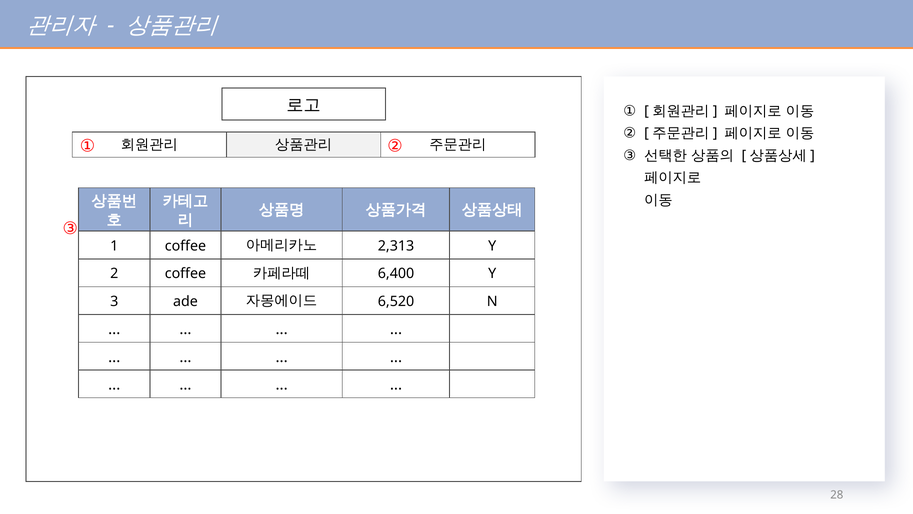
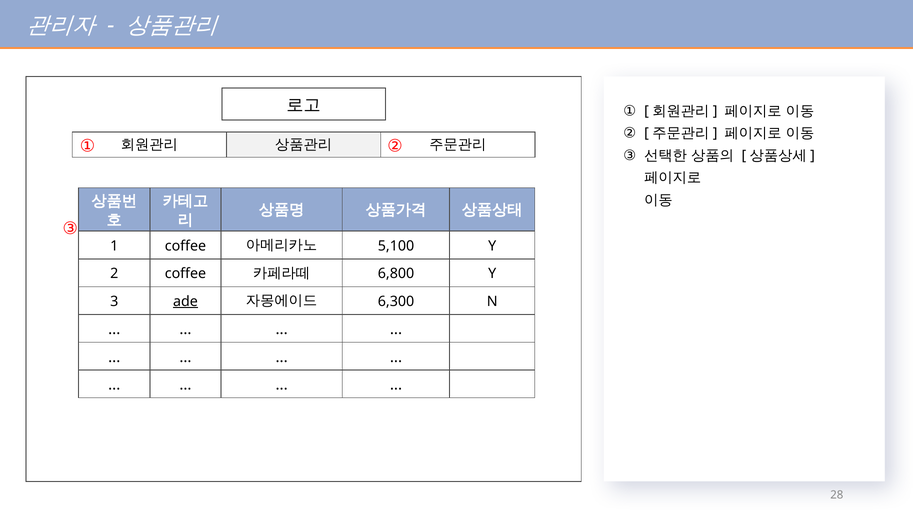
2,313: 2,313 -> 5,100 (396, 246)
6,400: 6,400 -> 6,800 (396, 273)
ade underline: none -> present (185, 301)
6,520: 6,520 -> 6,300 (396, 301)
